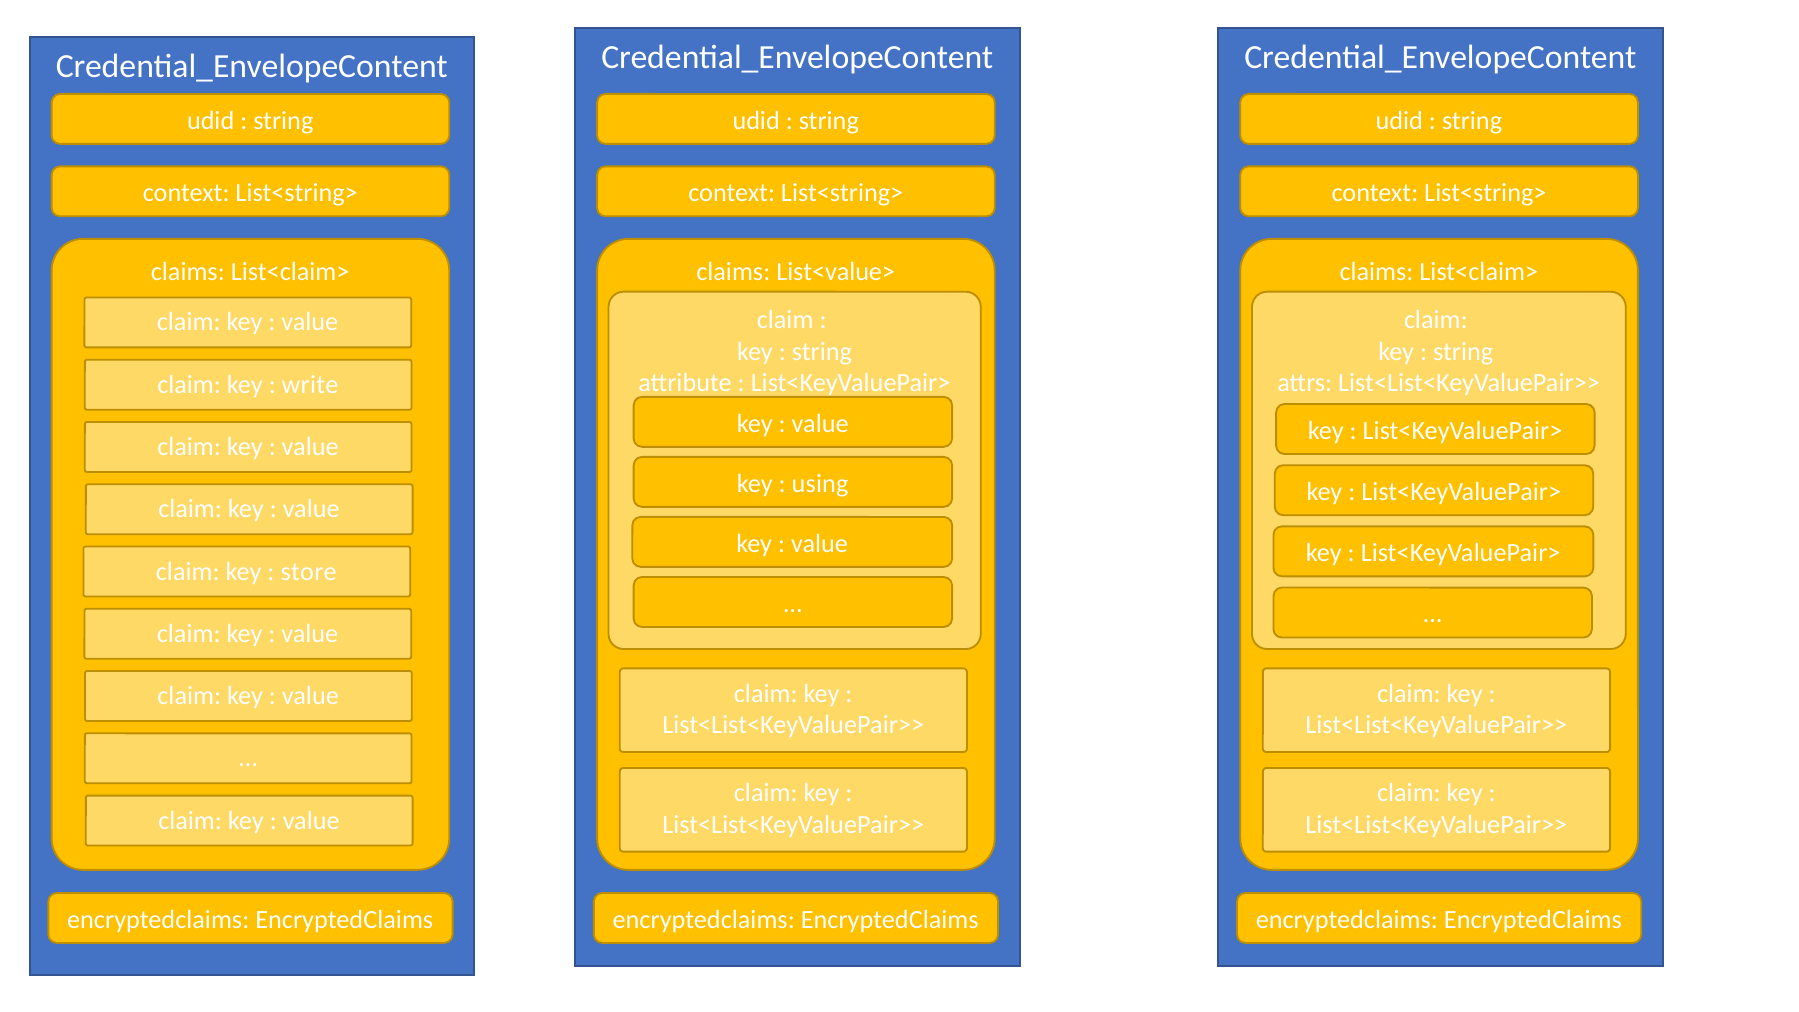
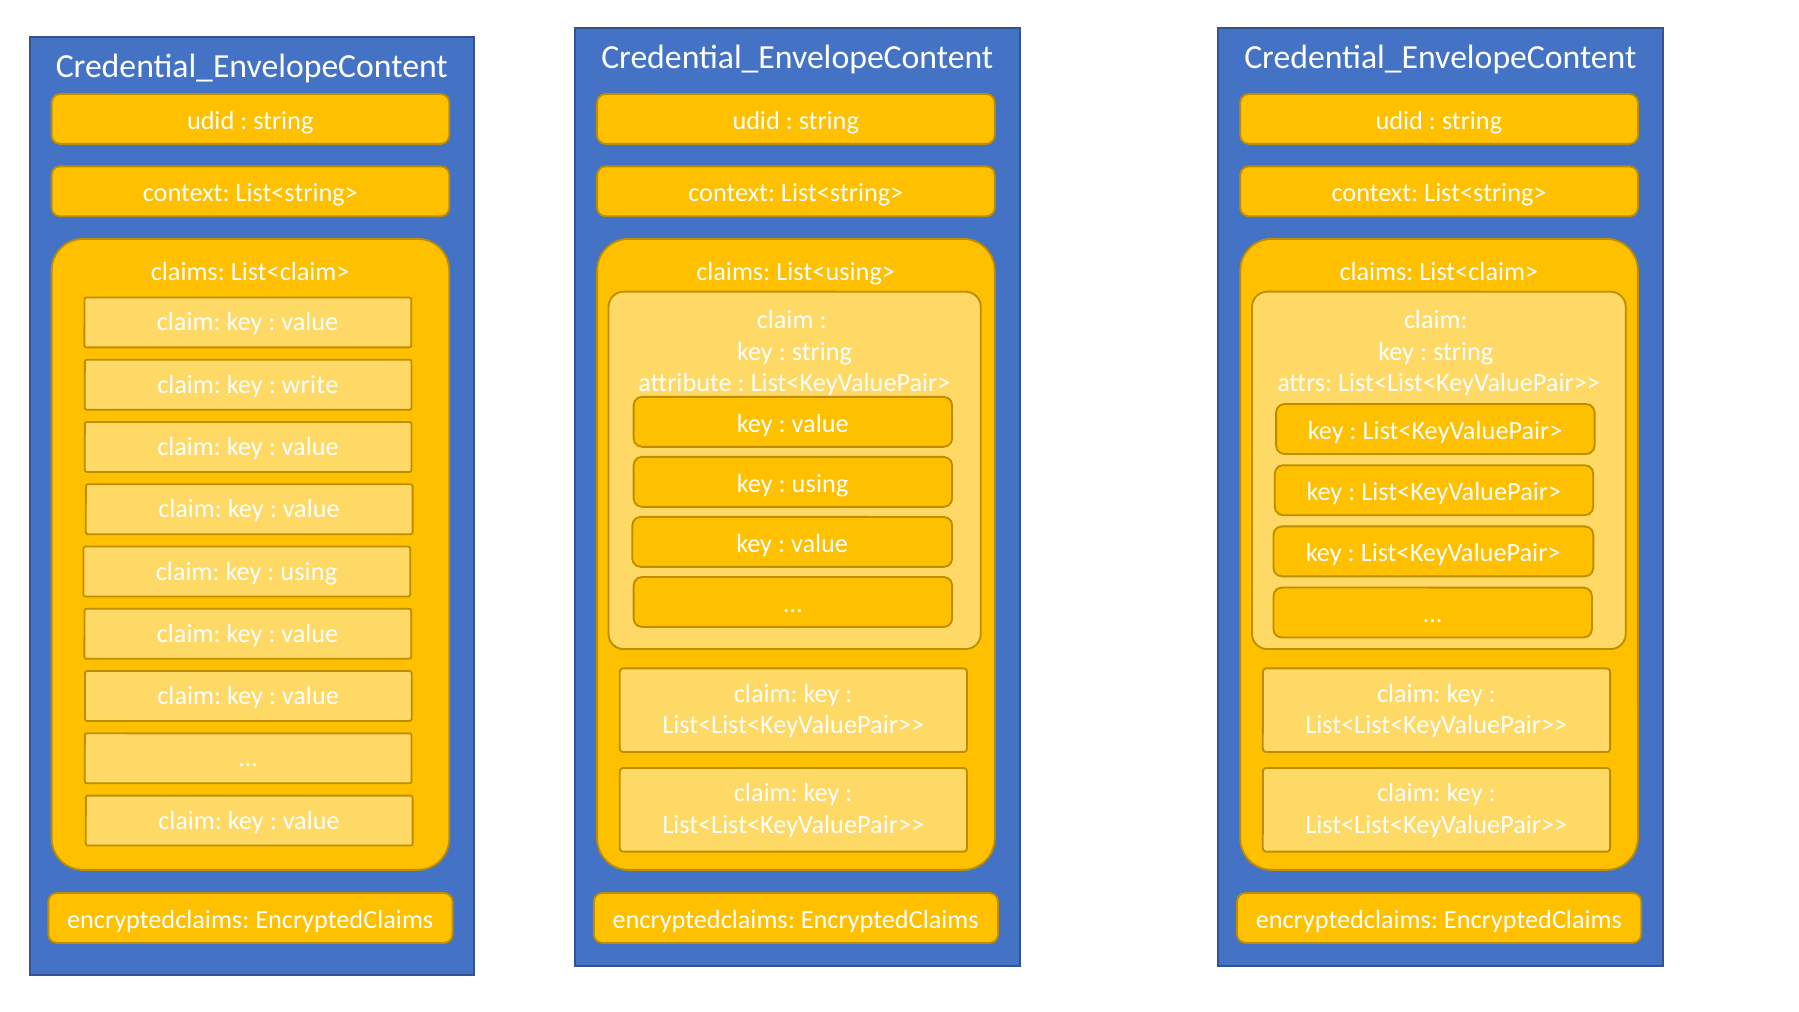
List<value>: List<value> -> List<using> (836, 272)
store: store -> using (309, 571)
